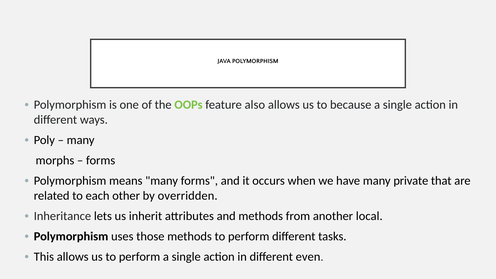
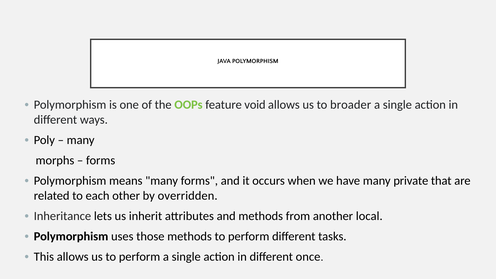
also: also -> void (255, 105)
because: because -> broader (351, 105)
even: even -> once (308, 257)
